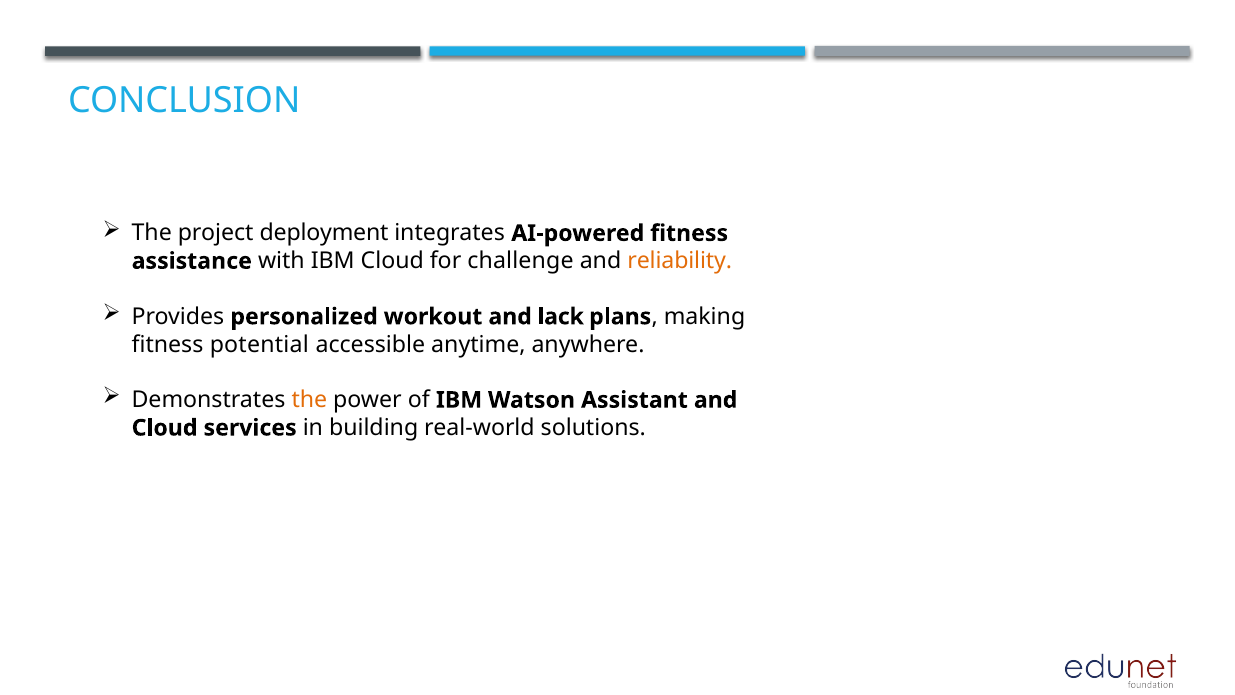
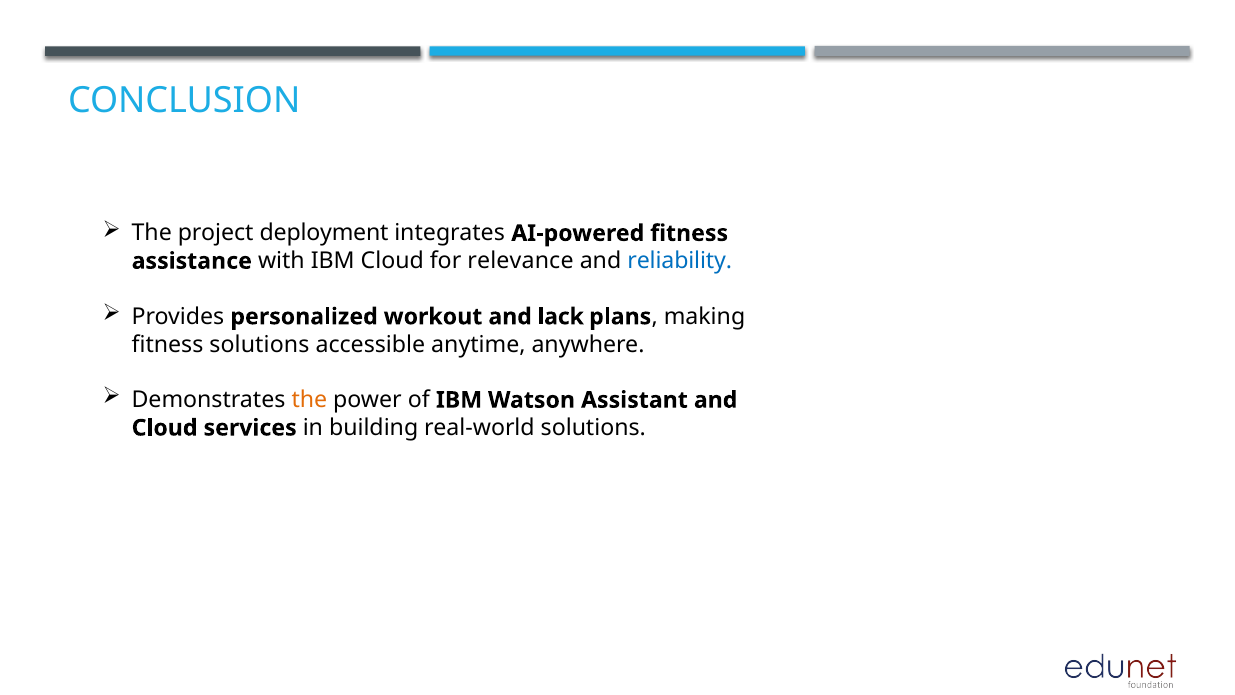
challenge: challenge -> relevance (520, 261)
reliability colour: orange -> blue (680, 261)
fitness potential: potential -> solutions (259, 344)
